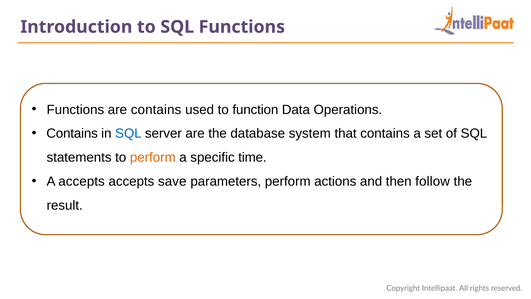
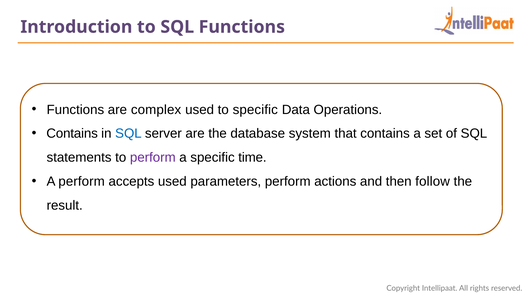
are contains: contains -> complex (156, 110)
to function: function -> specific (255, 110)
perform colour: orange -> purple (153, 157)
A accepts: accepts -> perform (82, 181)
accepts save: save -> used (172, 181)
